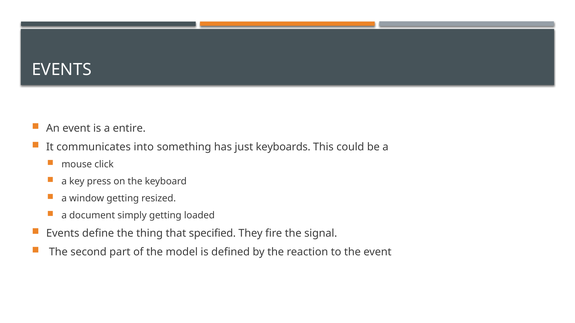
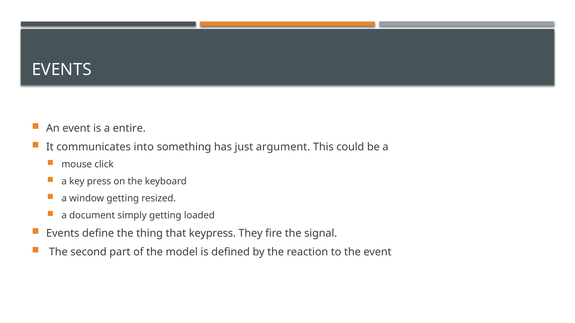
keyboards: keyboards -> argument (283, 147)
specified: specified -> keypress (212, 234)
